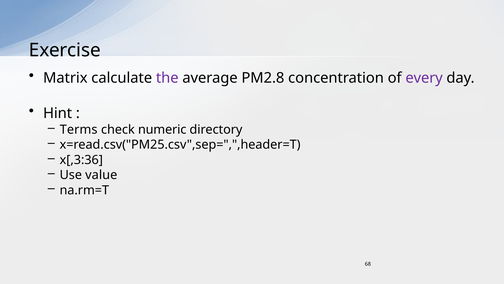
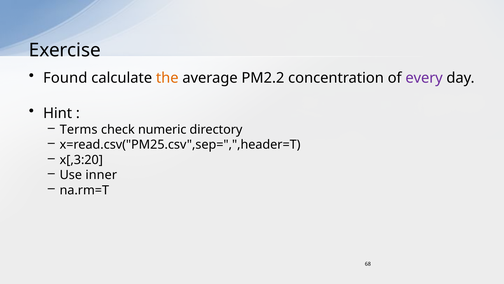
Matrix: Matrix -> Found (65, 78)
the colour: purple -> orange (167, 78)
PM2.8: PM2.8 -> PM2.2 (263, 78)
x[,3:36: x[,3:36 -> x[,3:20 (81, 160)
value: value -> inner (101, 175)
